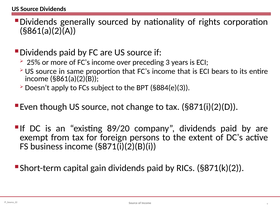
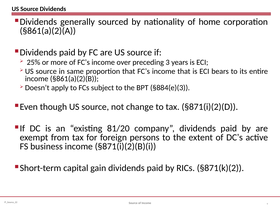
rights: rights -> home (209, 22)
89/20: 89/20 -> 81/20 (118, 128)
